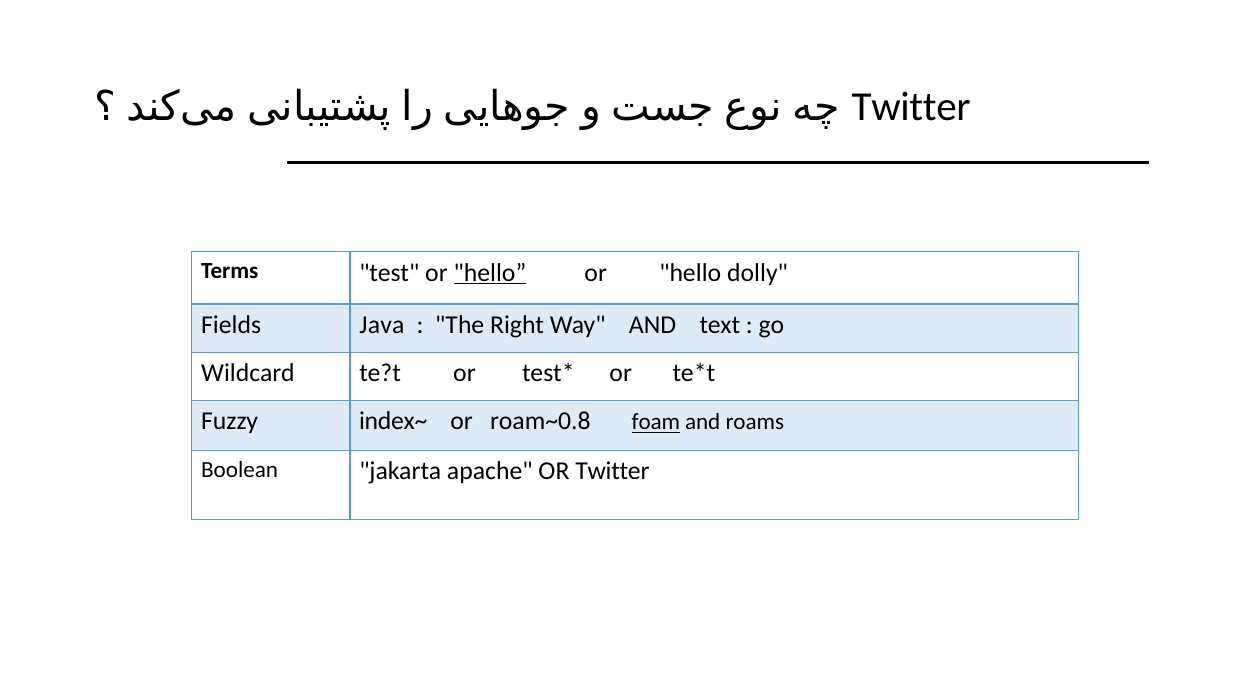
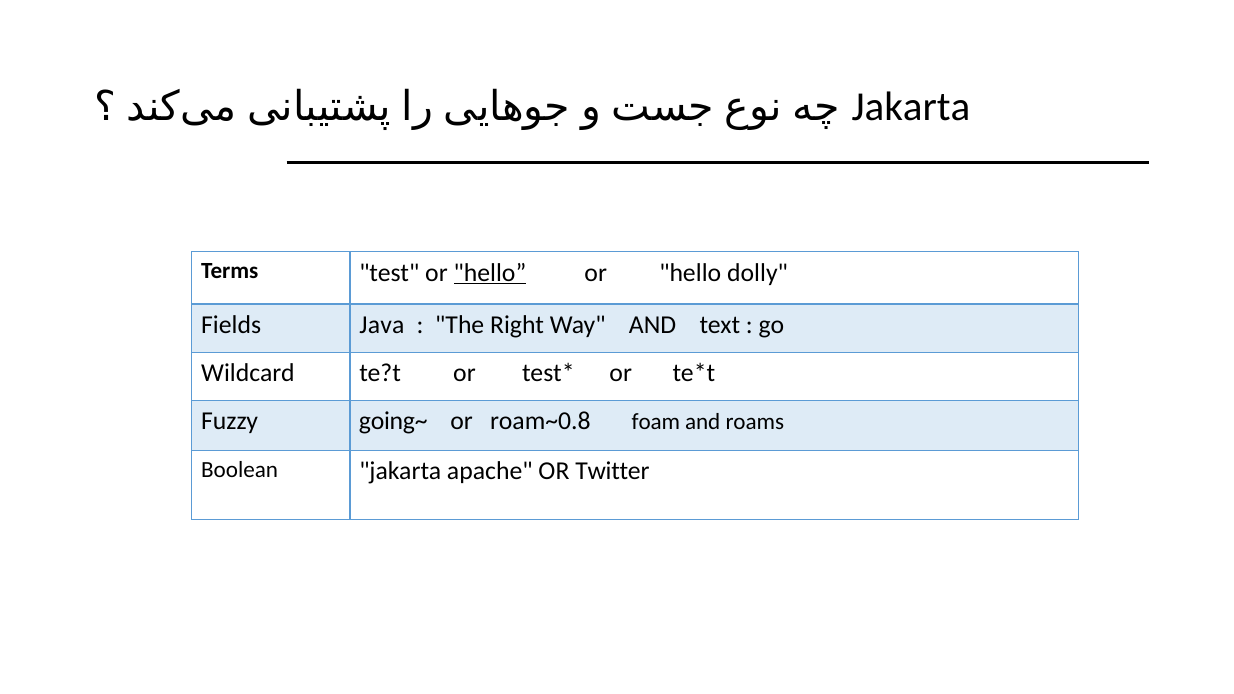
Twitter: Twitter -> Jakarta (911, 107)
index~: index~ -> going~ (393, 422)
foam underline: present -> none (656, 422)
